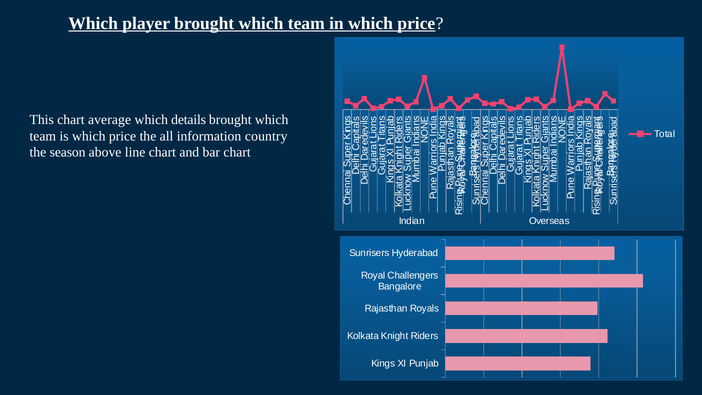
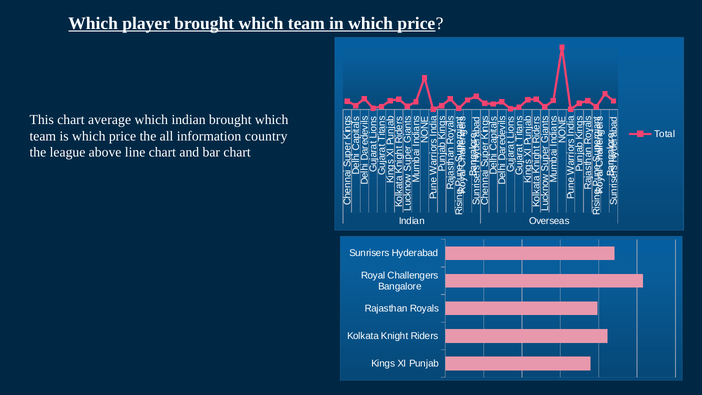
which details: details -> indian (189, 120)
season: season -> league (68, 152)
